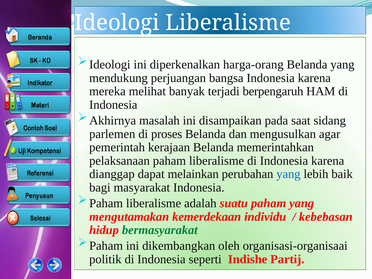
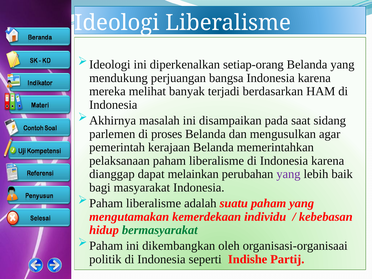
harga-orang: harga-orang -> setiap-orang (253, 65)
berpengaruh: berpengaruh -> berdasarkan (273, 91)
yang colour: blue -> purple (288, 174)
